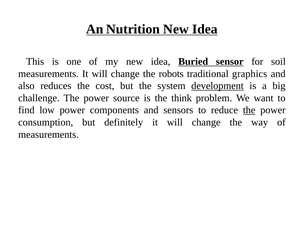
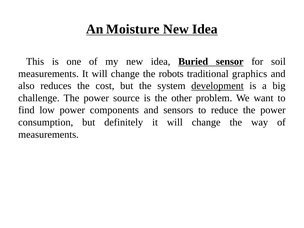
Nutrition: Nutrition -> Moisture (133, 29)
think: think -> other (182, 98)
the underline: present -> none (249, 110)
